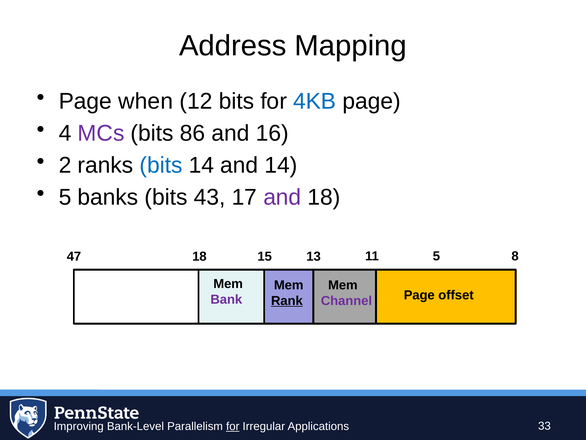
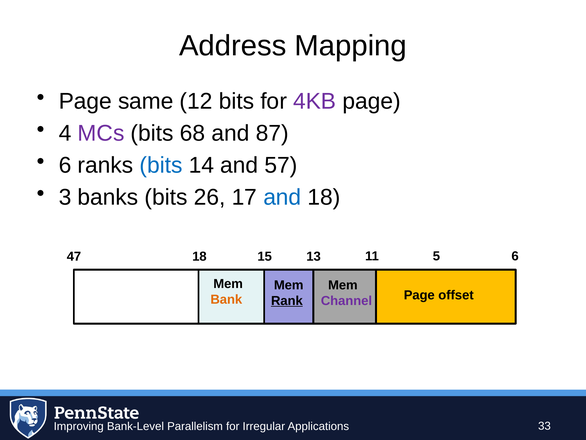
when: when -> same (146, 101)
4KB colour: blue -> purple (315, 101)
86: 86 -> 68 (193, 133)
16: 16 -> 87 (272, 133)
2: 2 -> 6 (65, 165)
and 14: 14 -> 57 (281, 165)
5: 5 -> 3 (65, 197)
43: 43 -> 26 (210, 197)
and colour: purple -> blue (282, 197)
5 8: 8 -> 6 (515, 256)
Bank colour: purple -> orange (226, 299)
for underline: present -> none (233, 426)
